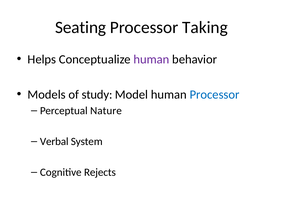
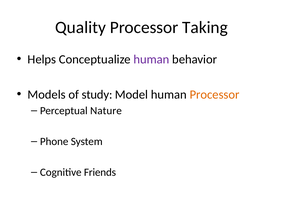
Seating: Seating -> Quality (80, 27)
Processor colour: blue -> orange (215, 95)
Verbal: Verbal -> Phone (54, 142)
Rejects: Rejects -> Friends (100, 173)
